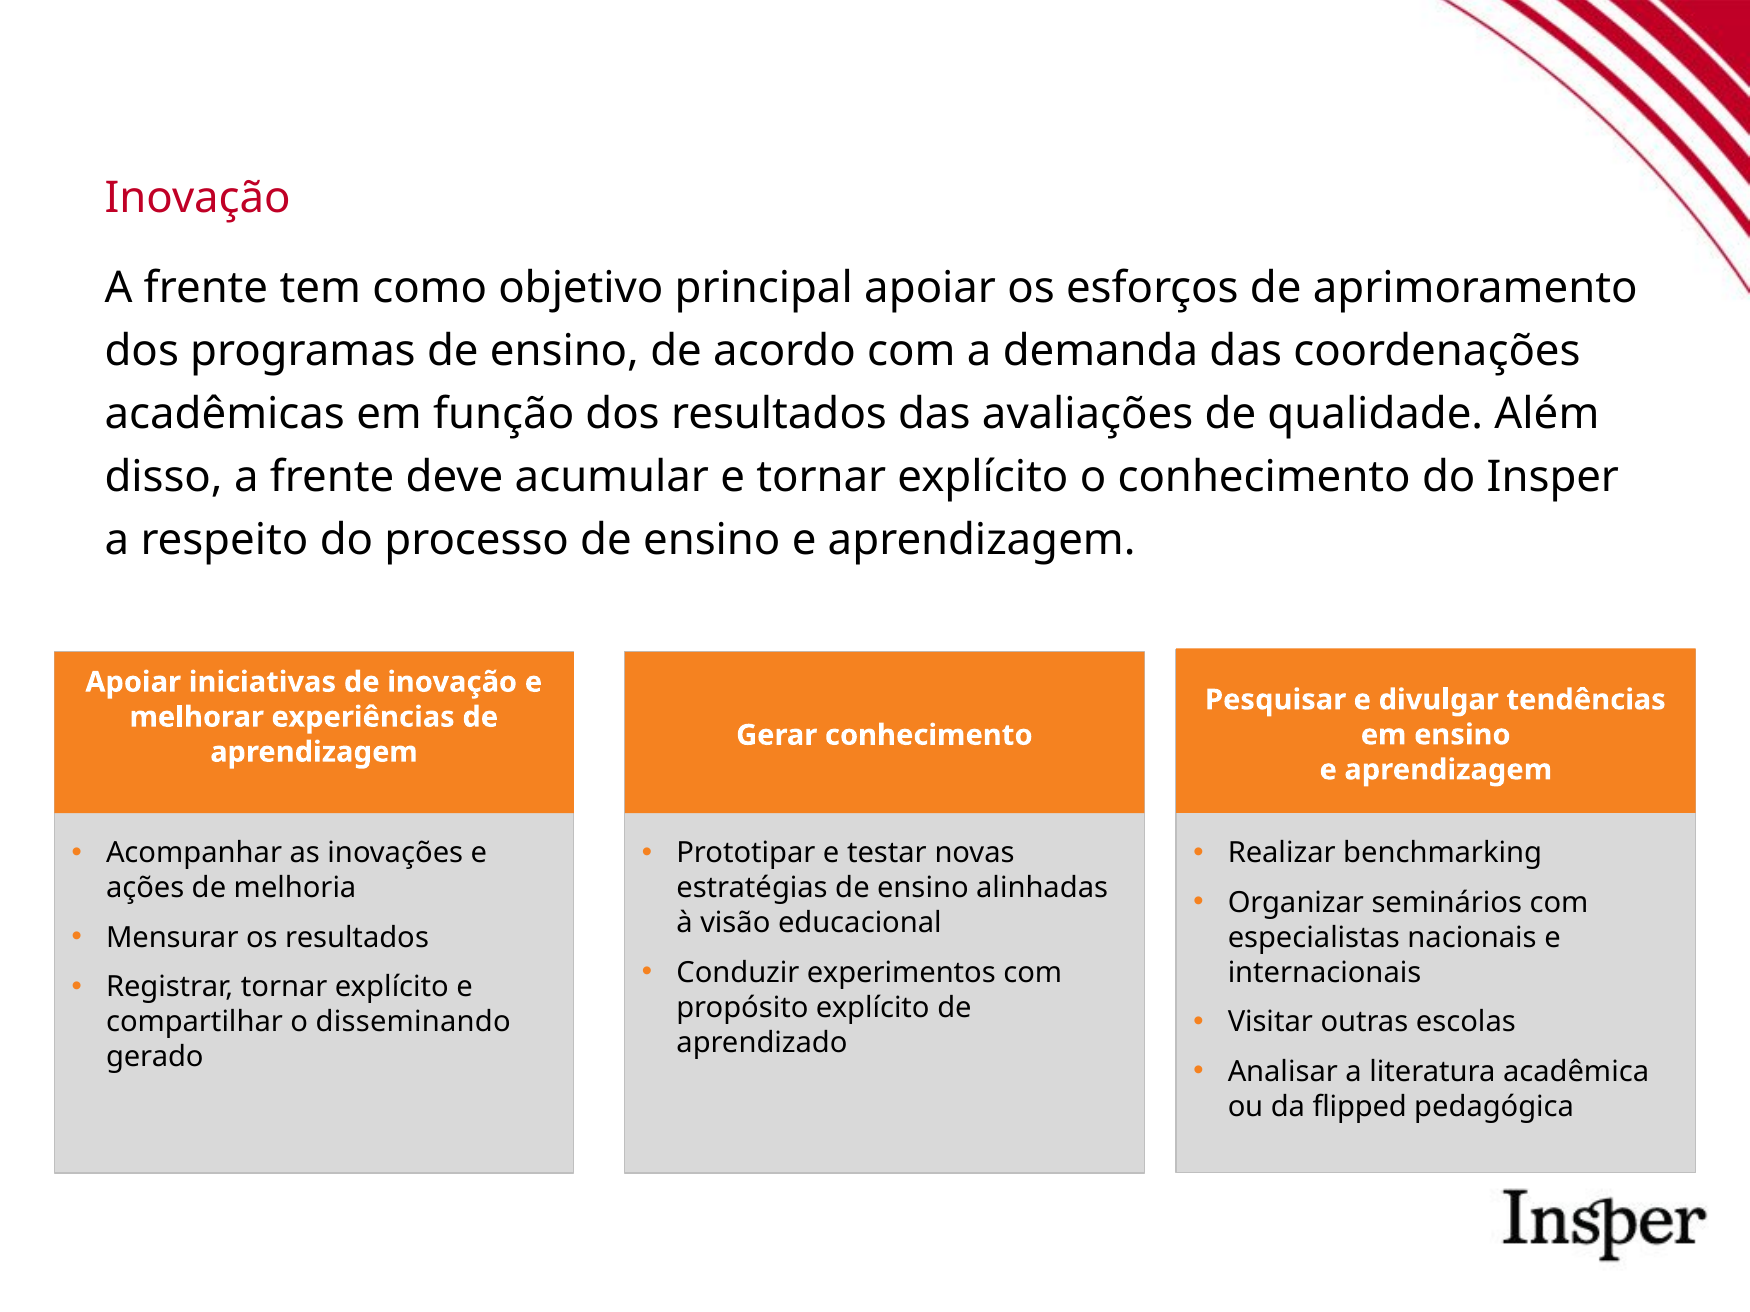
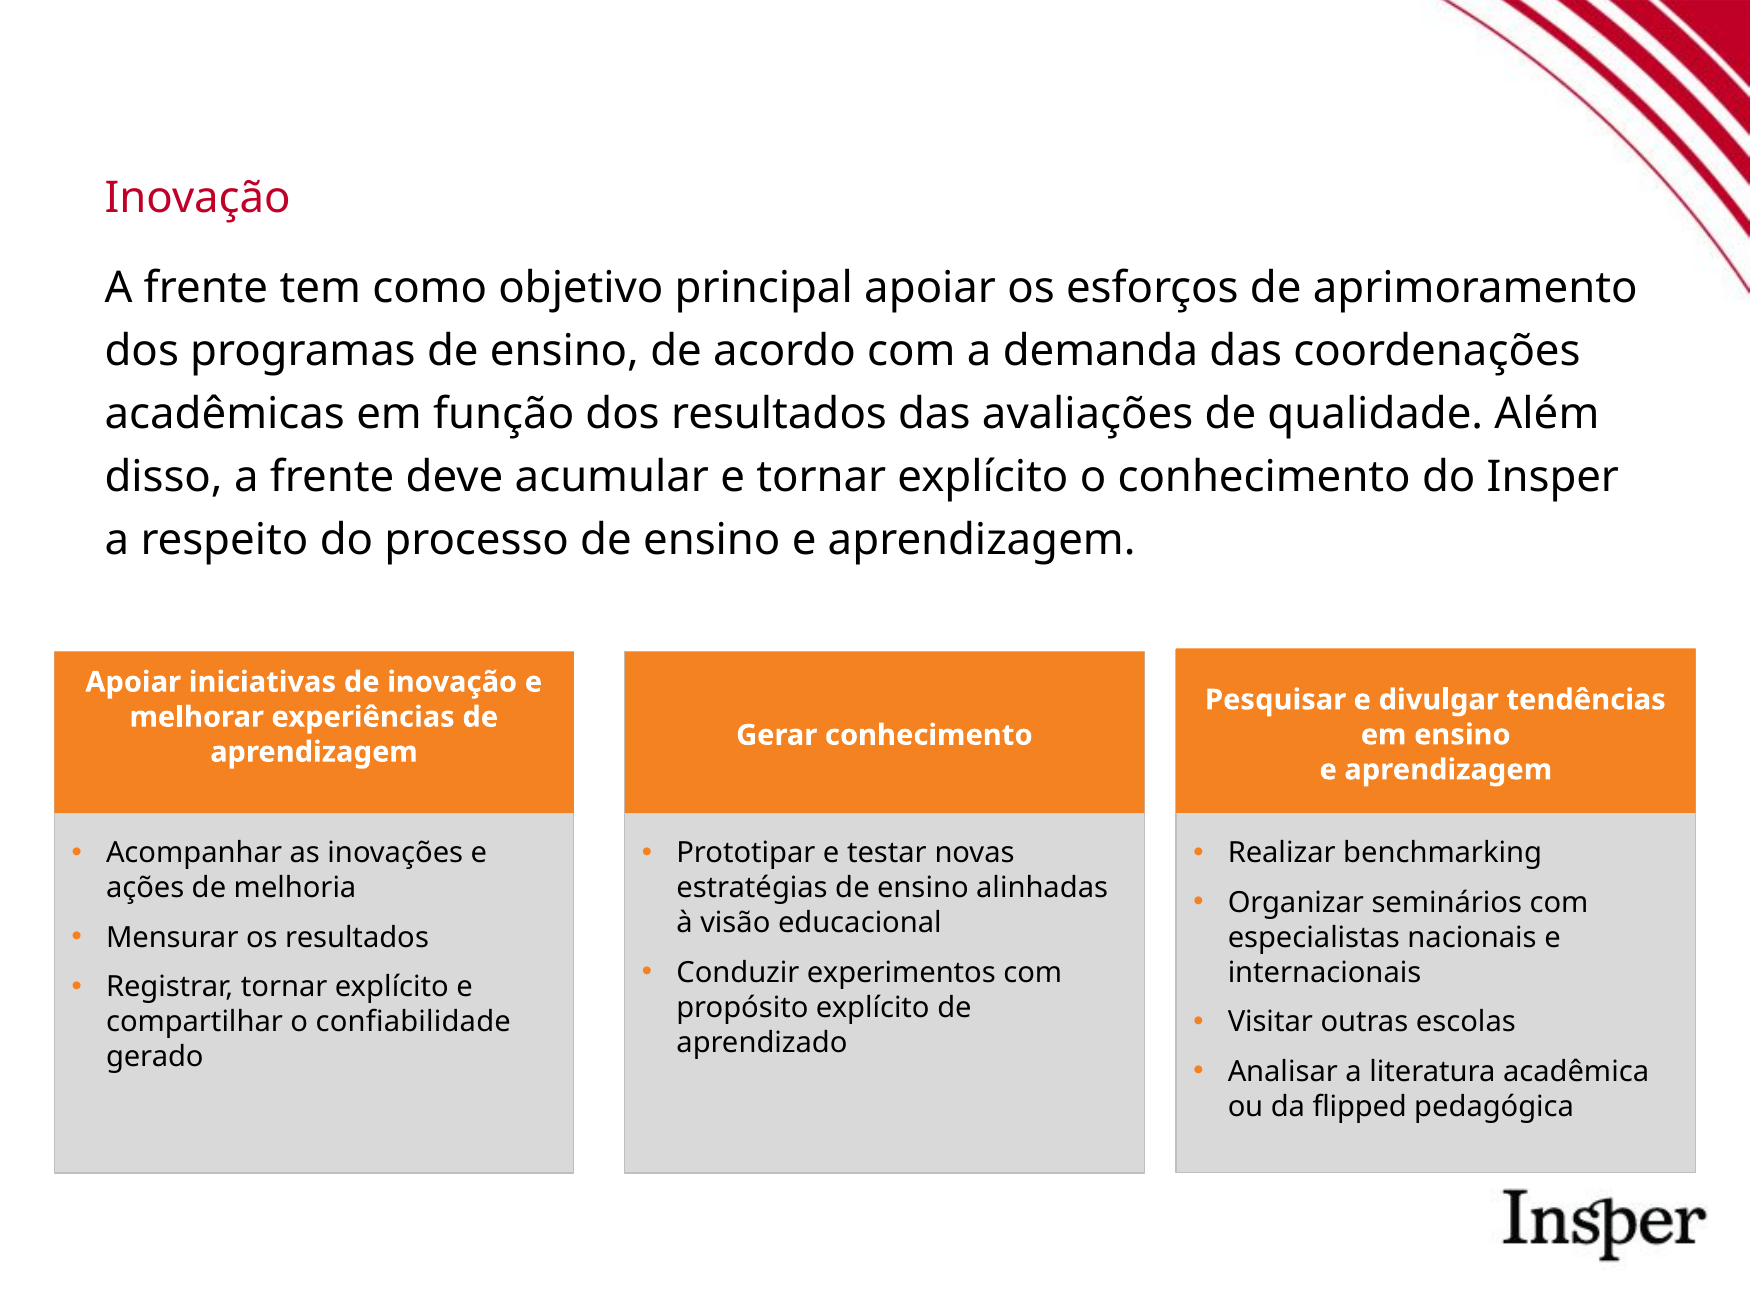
disseminando: disseminando -> confiabilidade (413, 1023)
